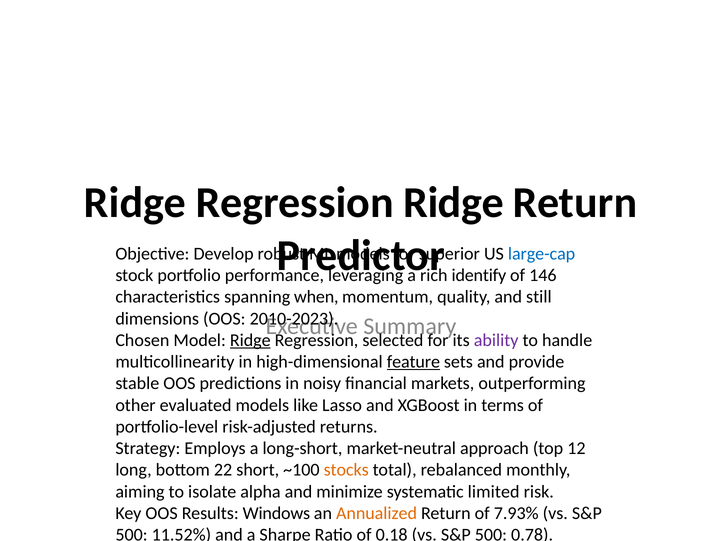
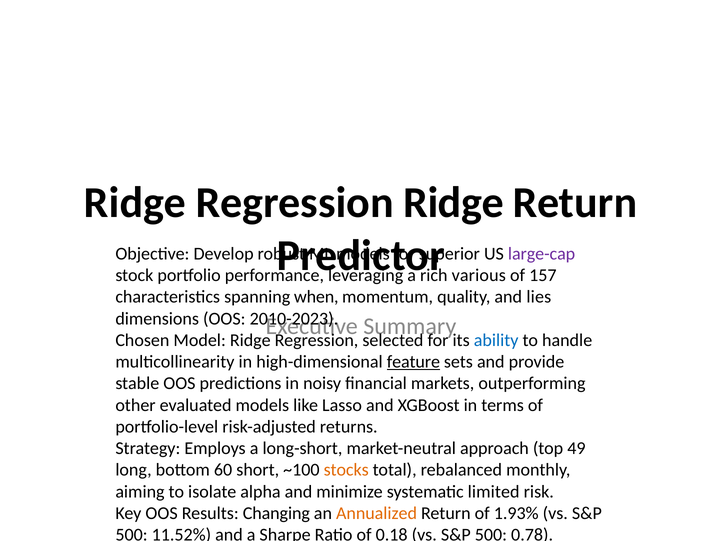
large-cap colour: blue -> purple (542, 254)
identify: identify -> various (479, 276)
146: 146 -> 157 (543, 276)
still: still -> lies (539, 297)
Ridge underline: present -> none (250, 341)
ability colour: purple -> blue (496, 341)
12: 12 -> 49 (576, 449)
22: 22 -> 60 (223, 470)
Windows: Windows -> Changing (276, 514)
7.93%: 7.93% -> 1.93% (516, 514)
